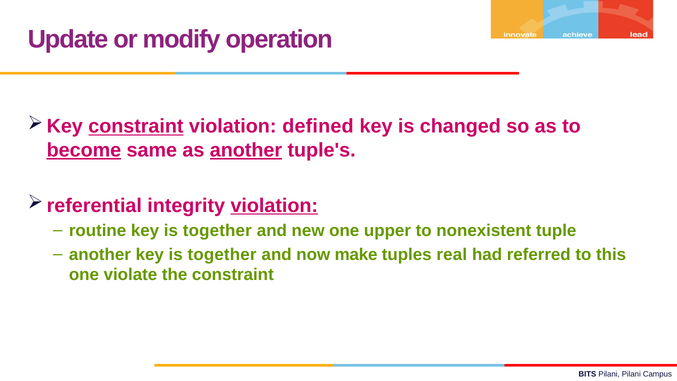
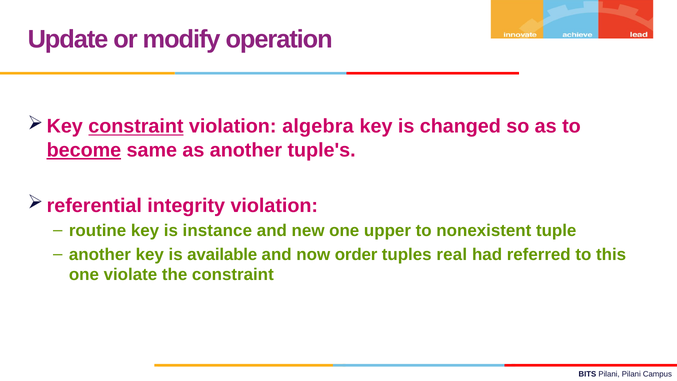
defined: defined -> algebra (318, 126)
another underline: present -> none (246, 150)
violation underline: present -> none (274, 205)
together: together -> instance (217, 231)
together: together -> available (222, 254)
make: make -> order (356, 254)
